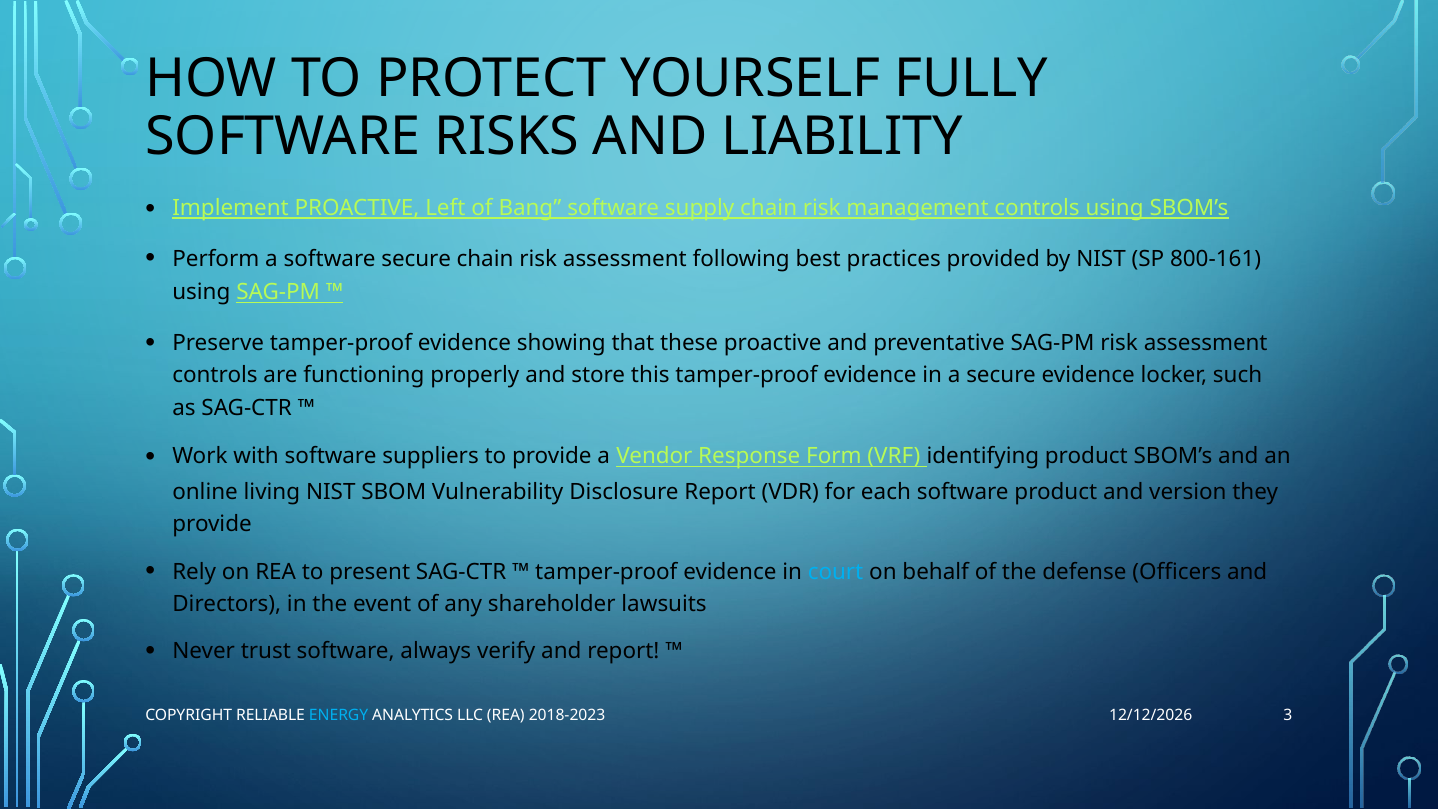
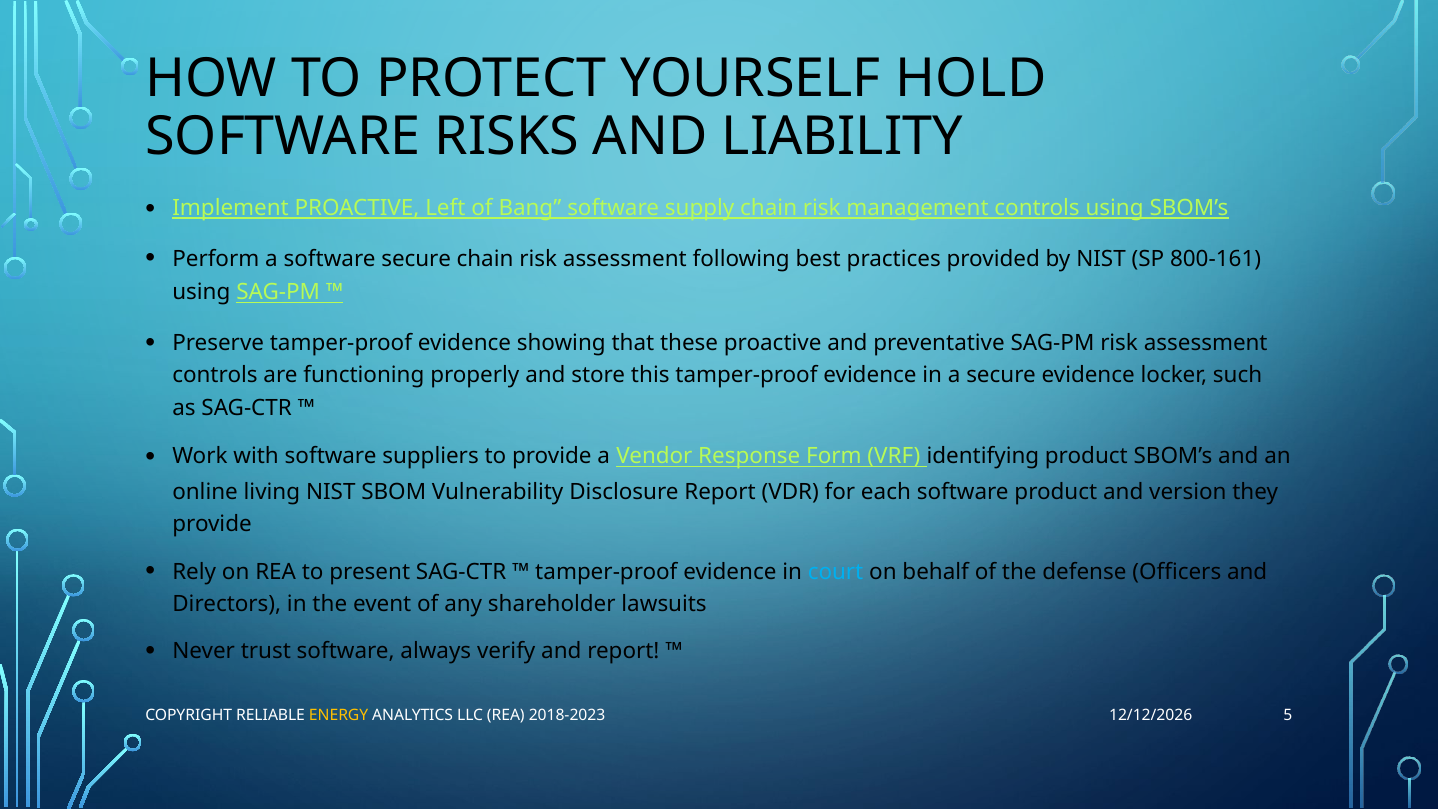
FULLY: FULLY -> HOLD (971, 78)
ENERGY colour: light blue -> yellow (339, 715)
3: 3 -> 5 (1288, 715)
